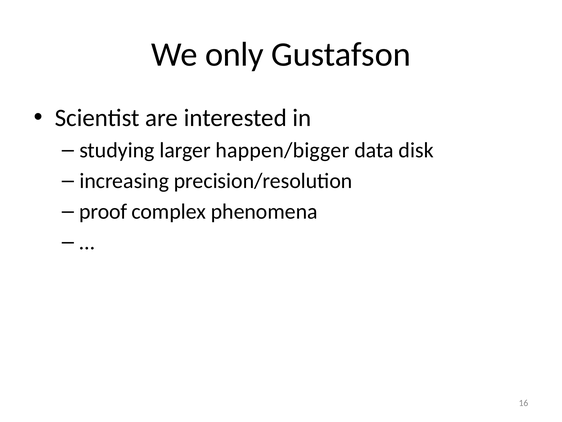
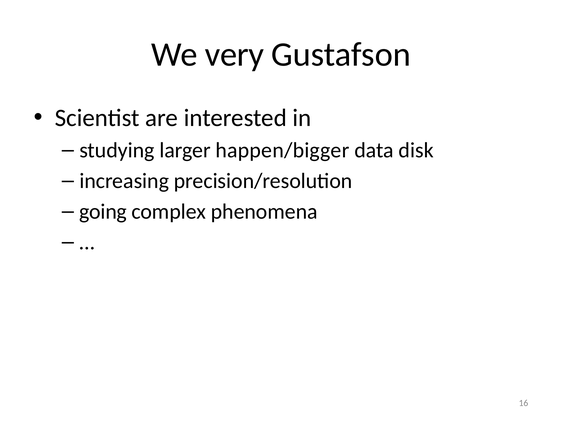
only: only -> very (234, 54)
proof: proof -> going (103, 211)
